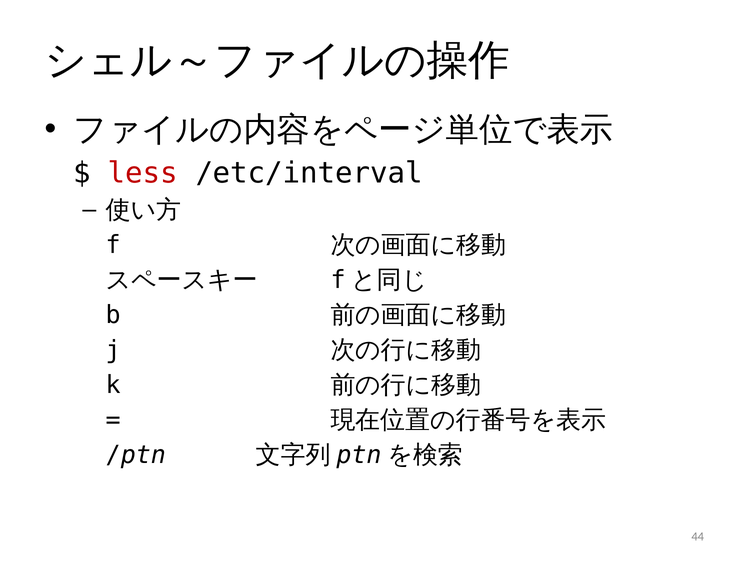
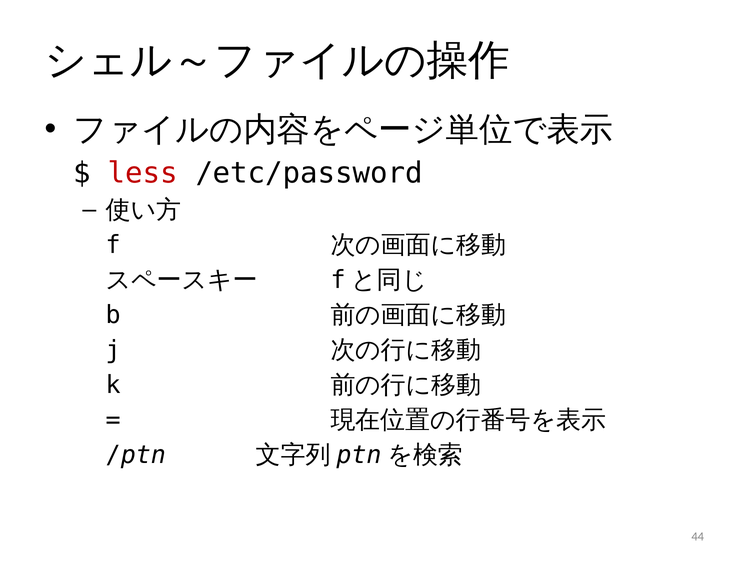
/etc/interval: /etc/interval -> /etc/password (309, 173)
